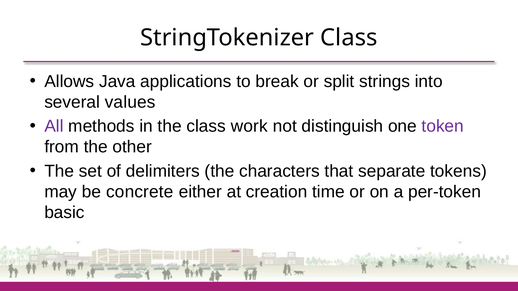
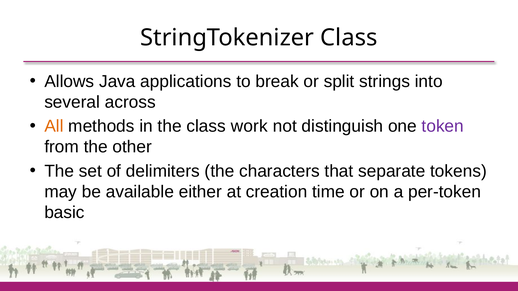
values: values -> across (130, 102)
All colour: purple -> orange (54, 126)
concrete: concrete -> available (140, 192)
